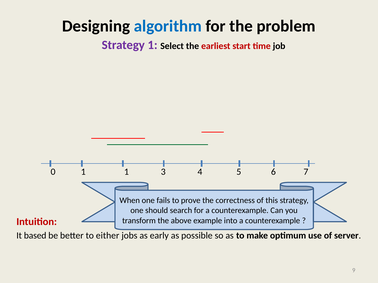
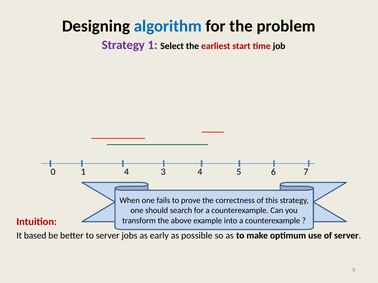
1 1: 1 -> 4 (126, 172)
to either: either -> server (108, 236)
